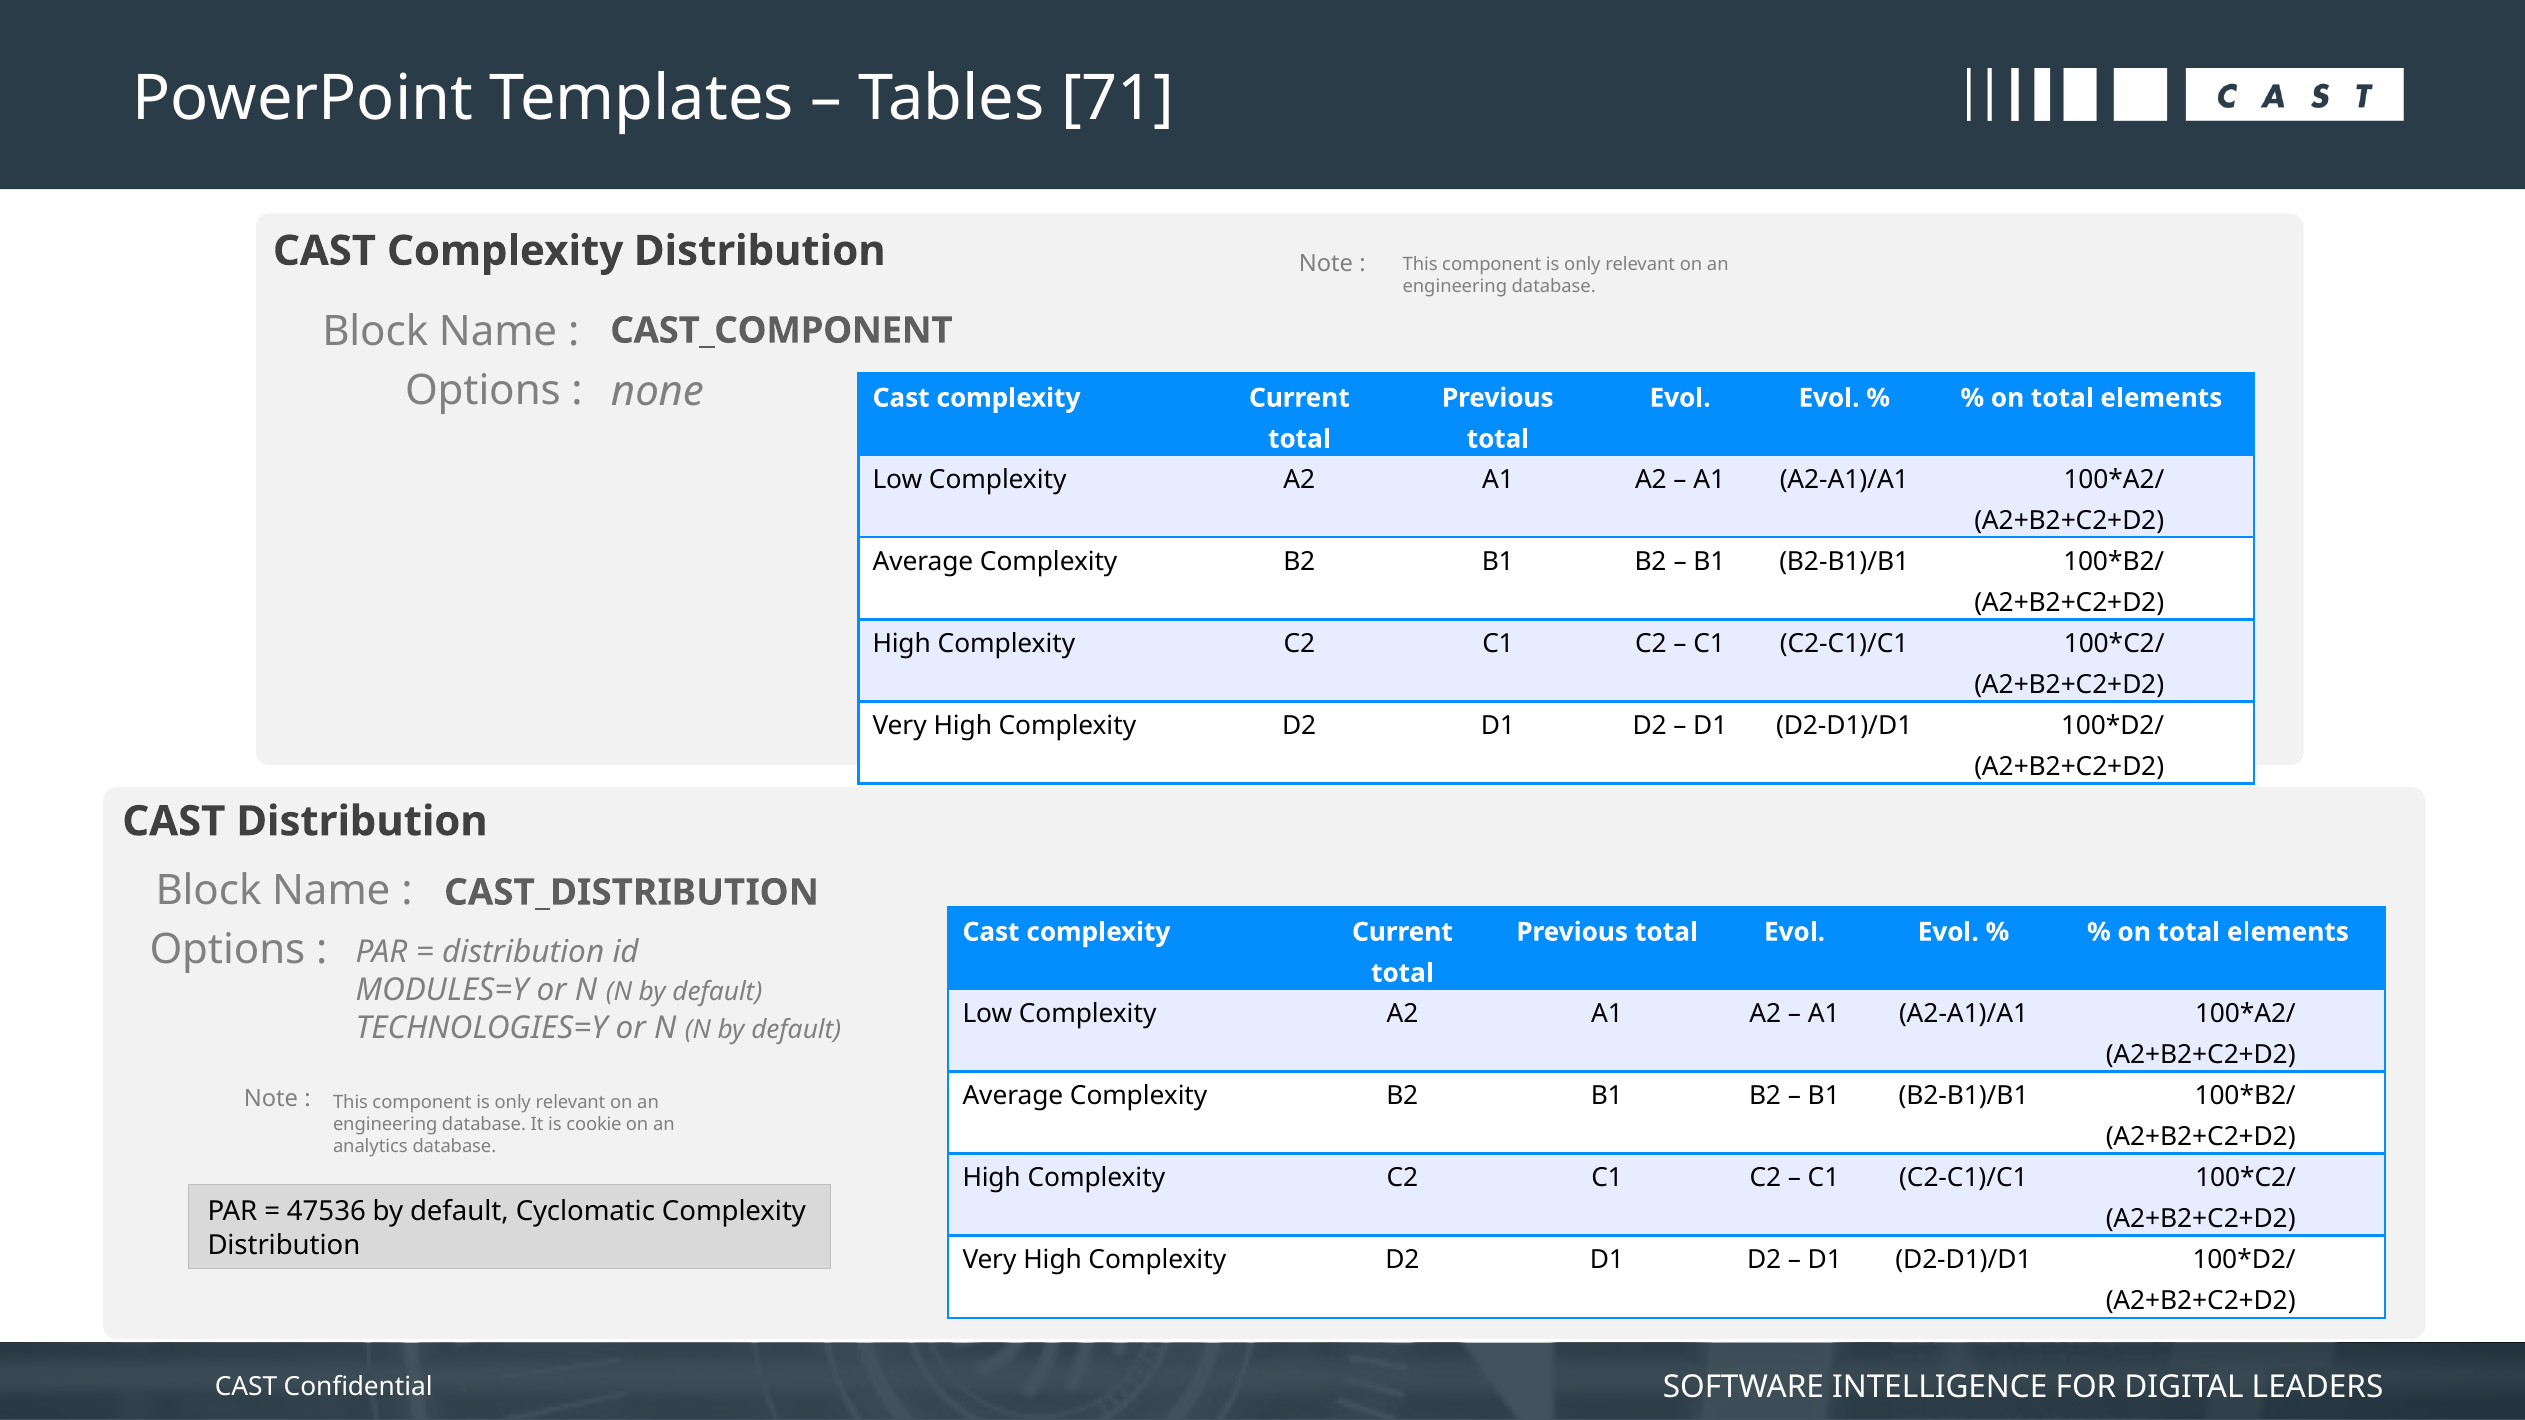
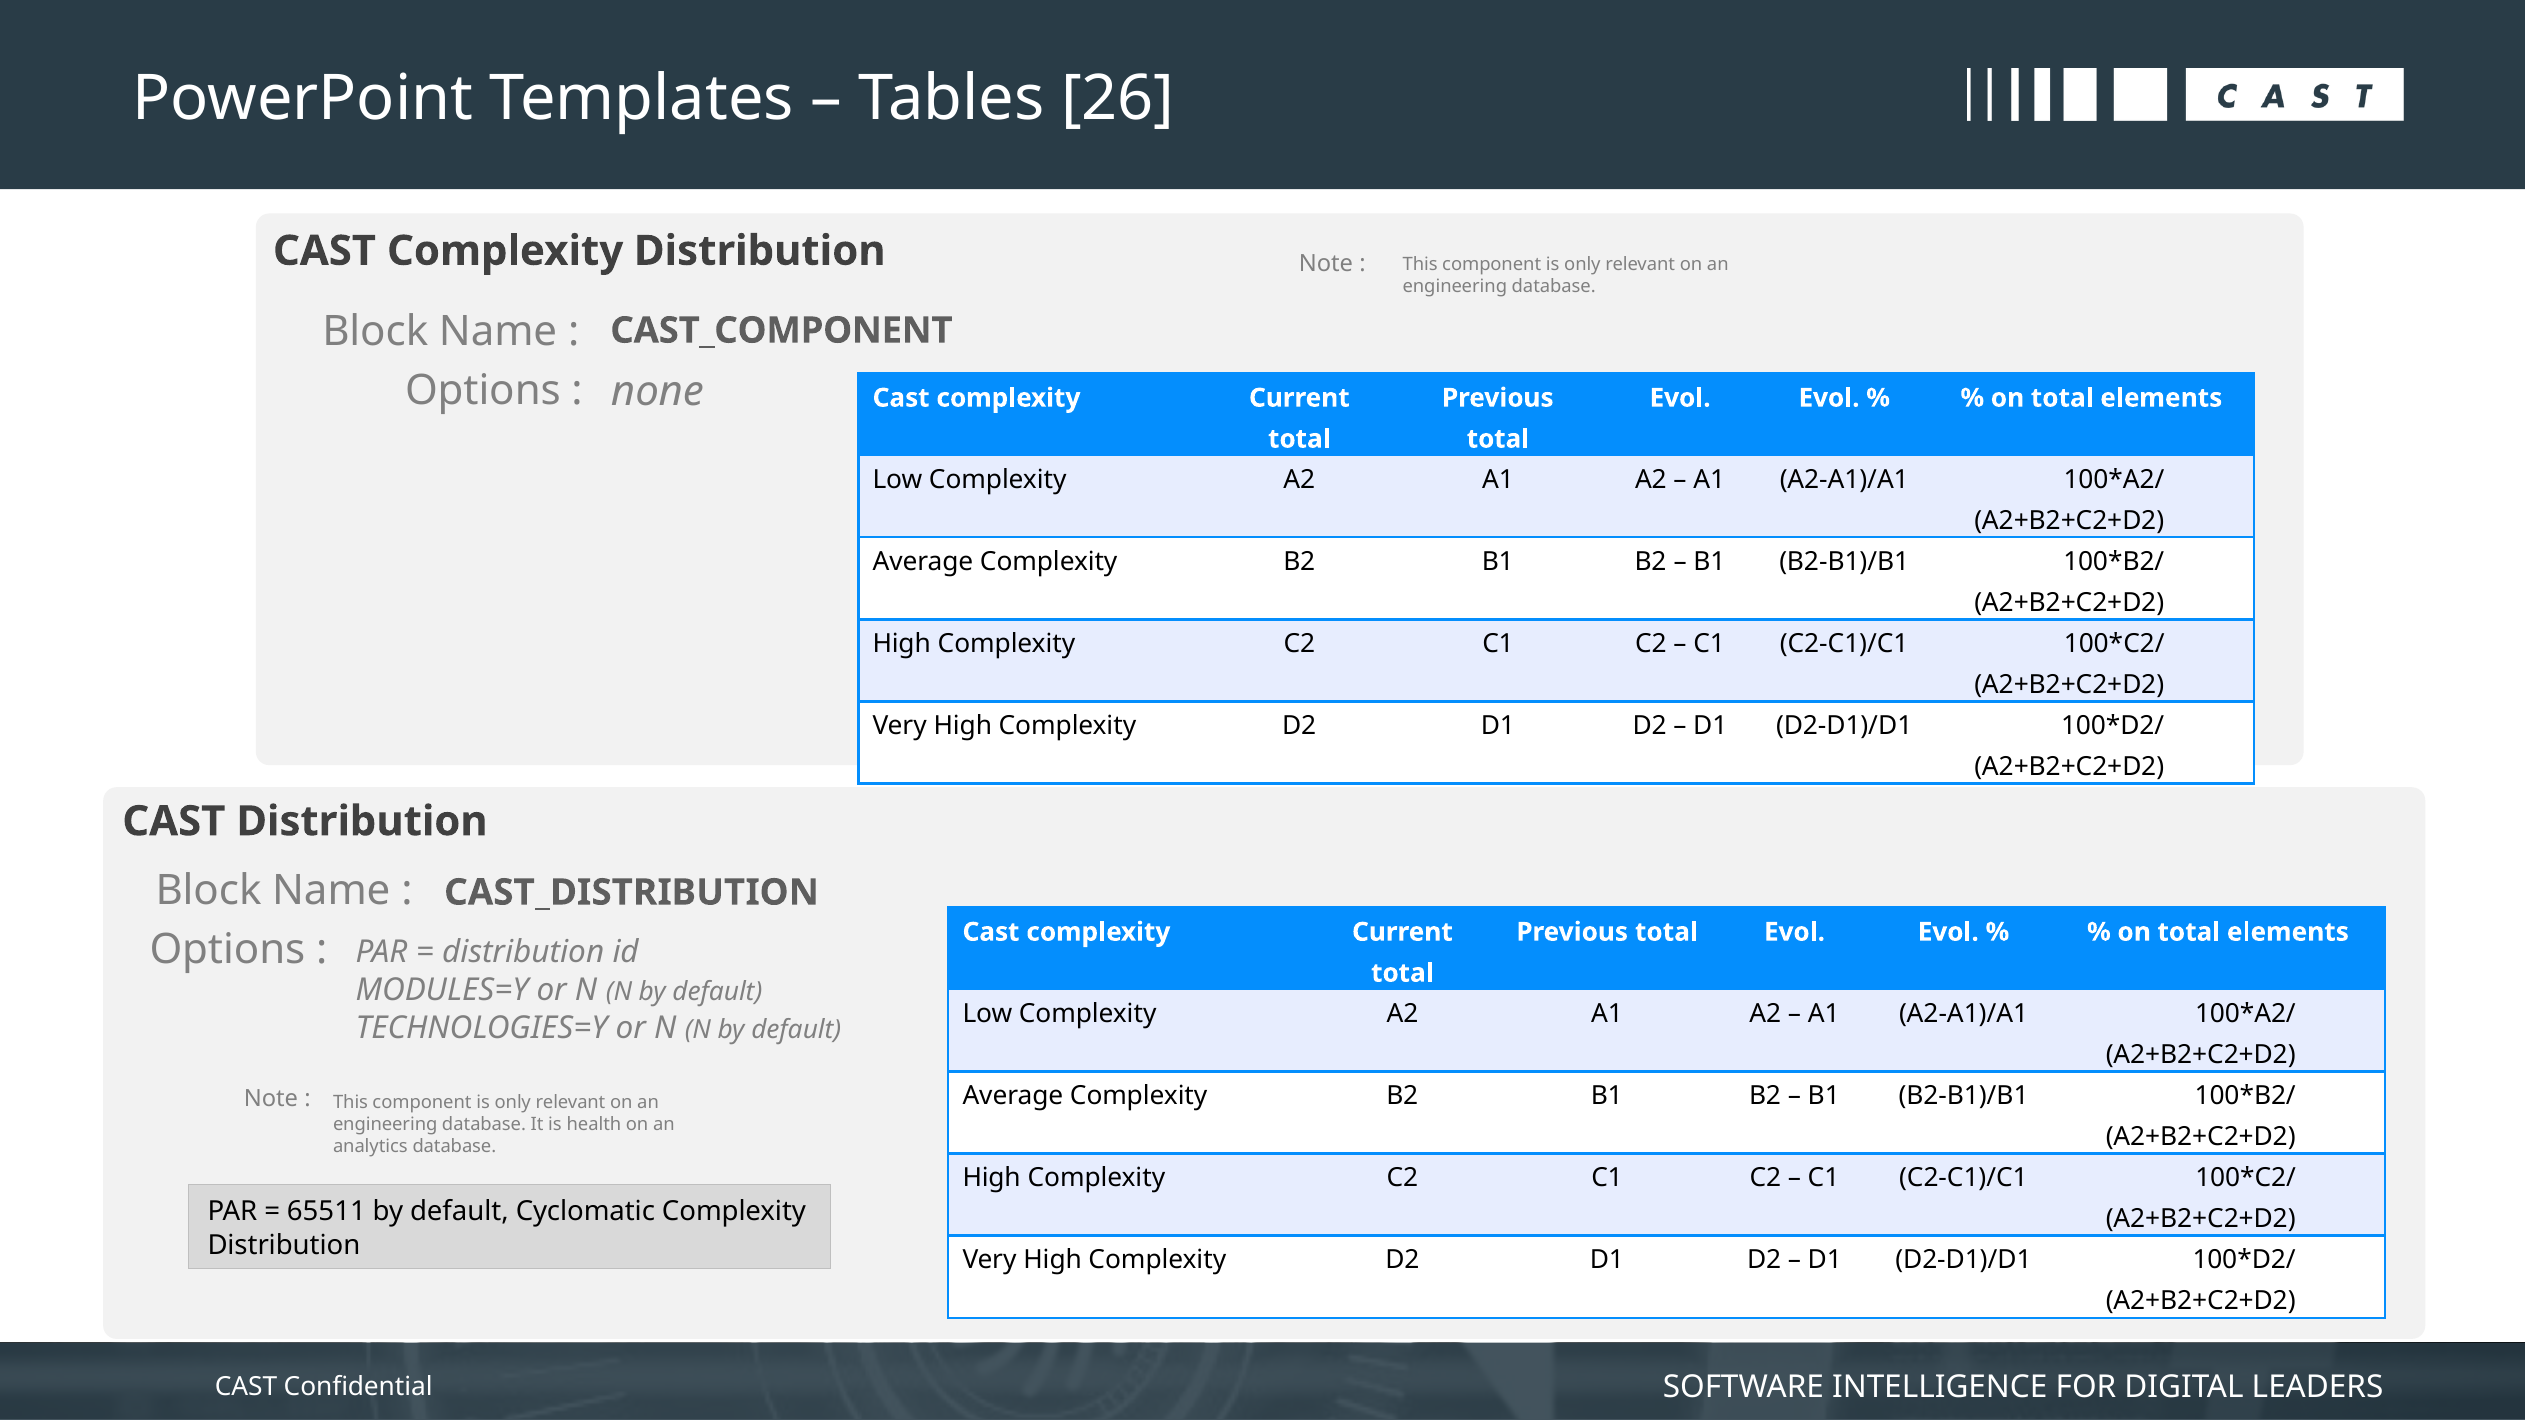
71: 71 -> 26 (1118, 98)
cookie: cookie -> health (594, 1125)
47536: 47536 -> 65511 (326, 1212)
